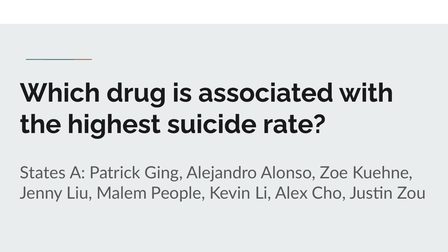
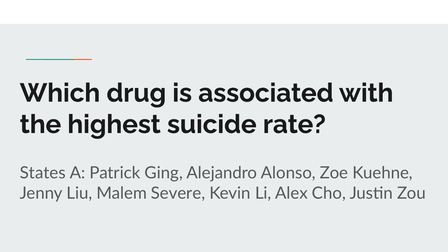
People: People -> Severe (178, 193)
